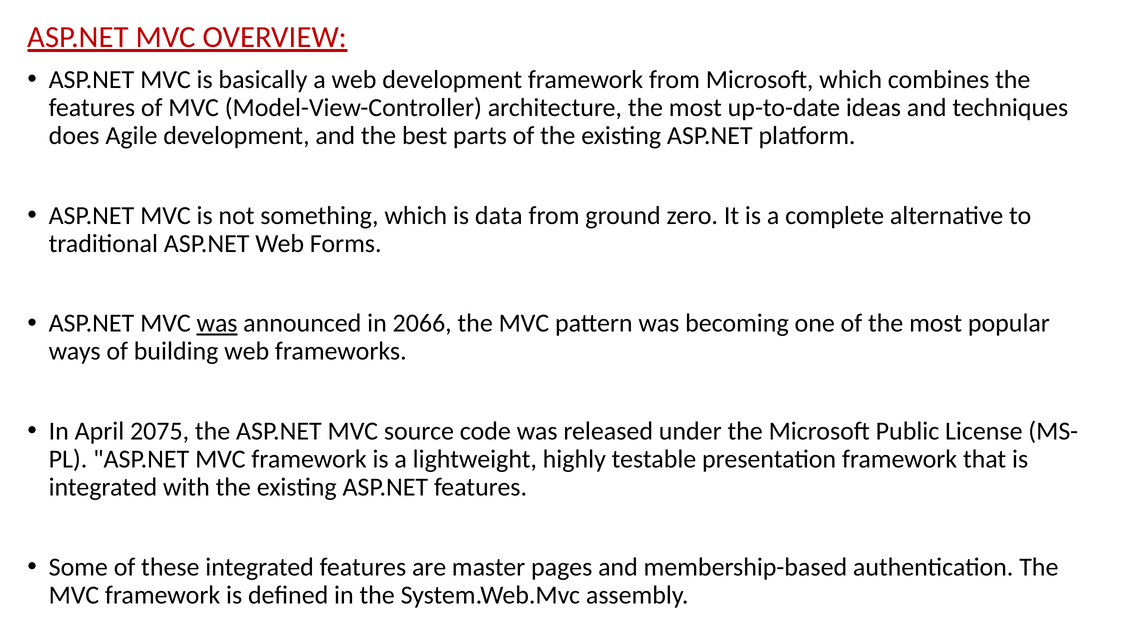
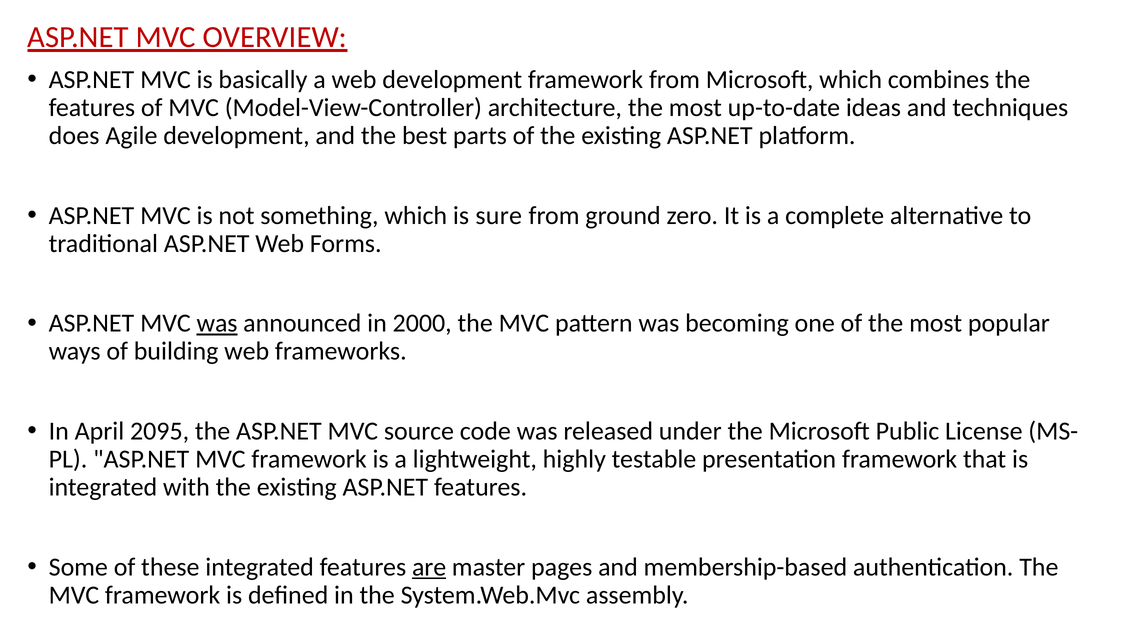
data: data -> sure (499, 216)
2066: 2066 -> 2000 (422, 324)
2075: 2075 -> 2095 (160, 431)
are underline: none -> present (429, 567)
